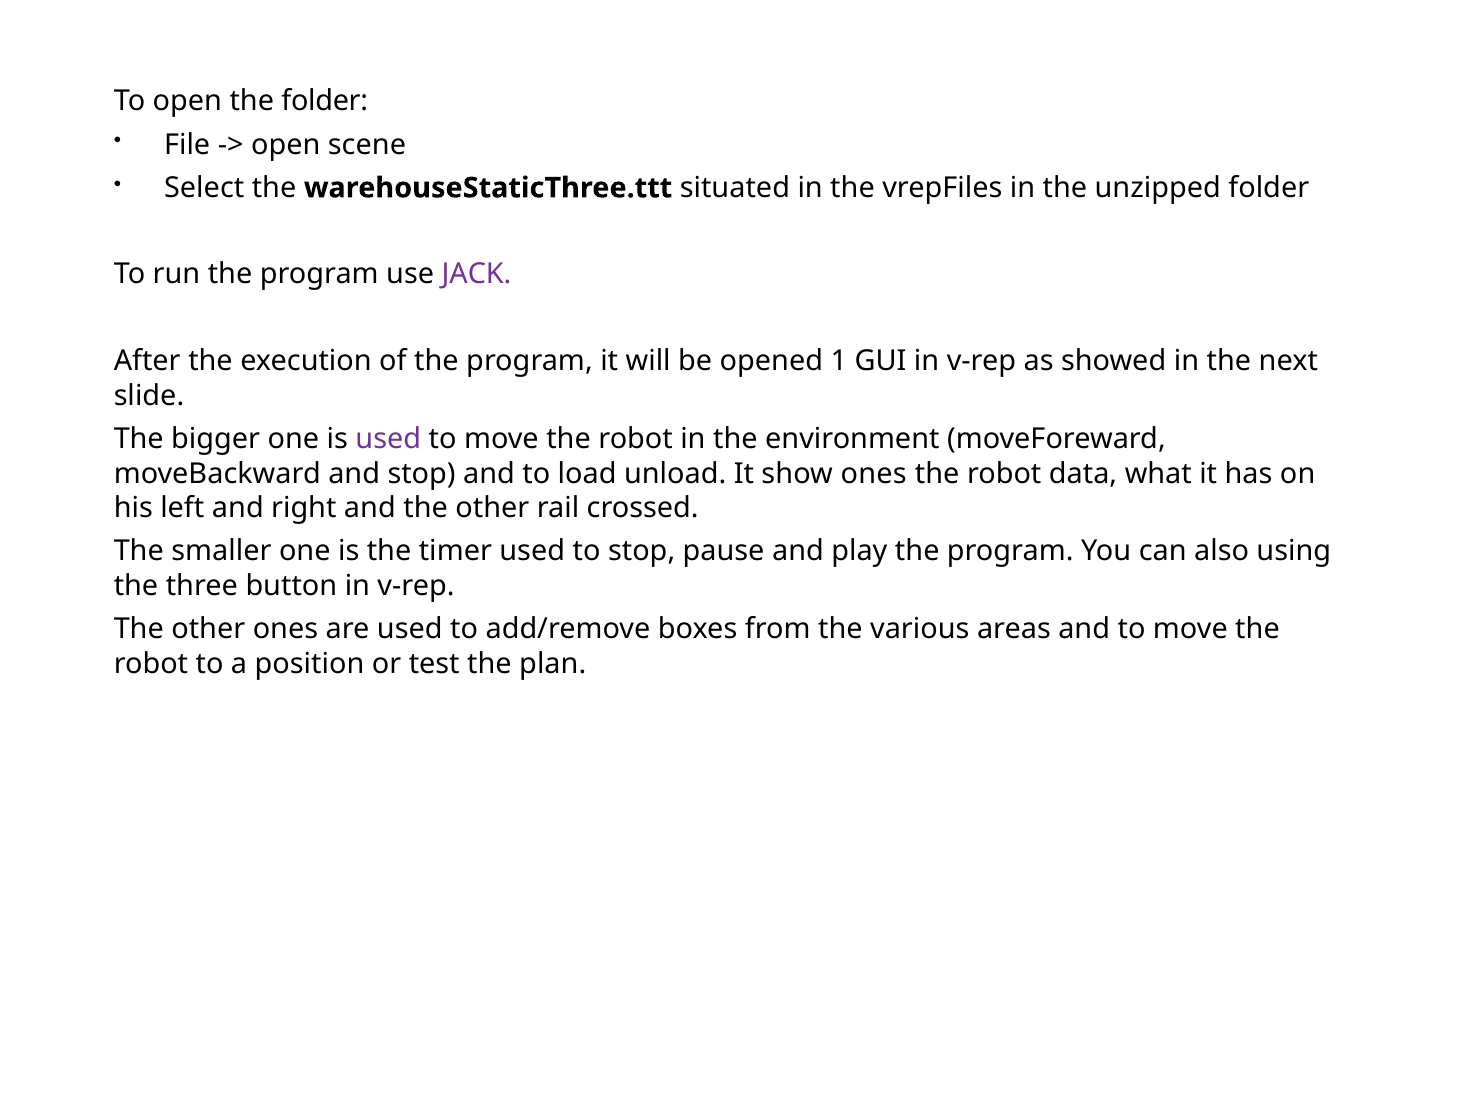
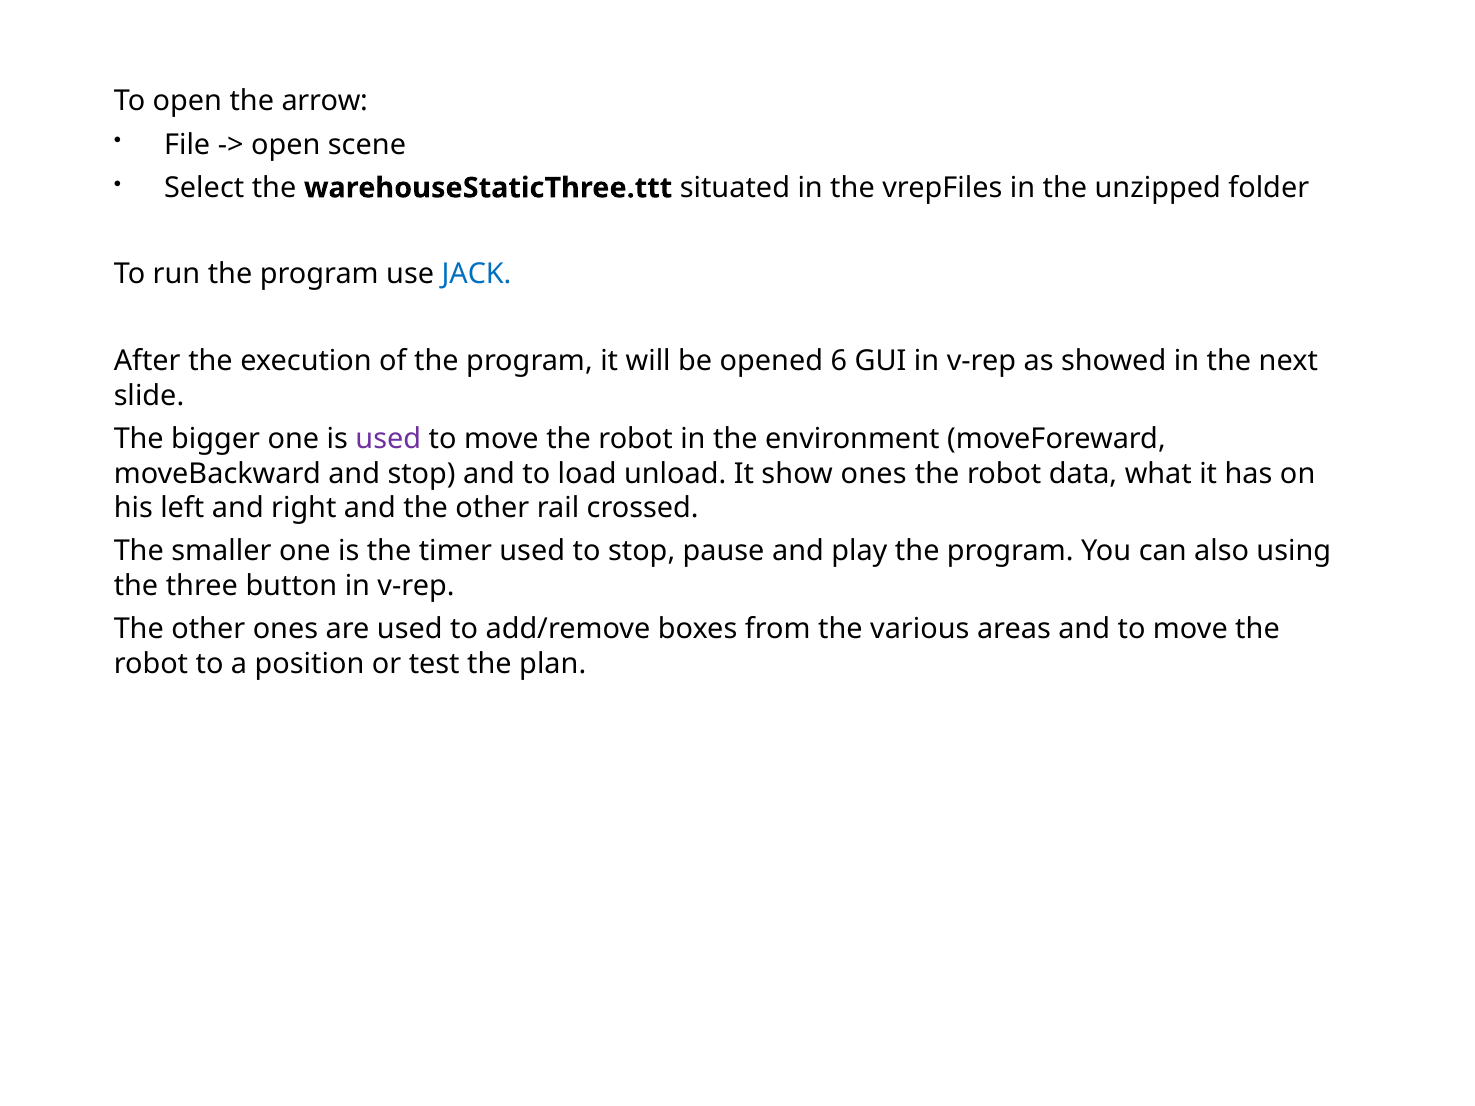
the folder: folder -> arrow (325, 101)
JACK colour: purple -> blue (477, 275)
1: 1 -> 6 (839, 361)
